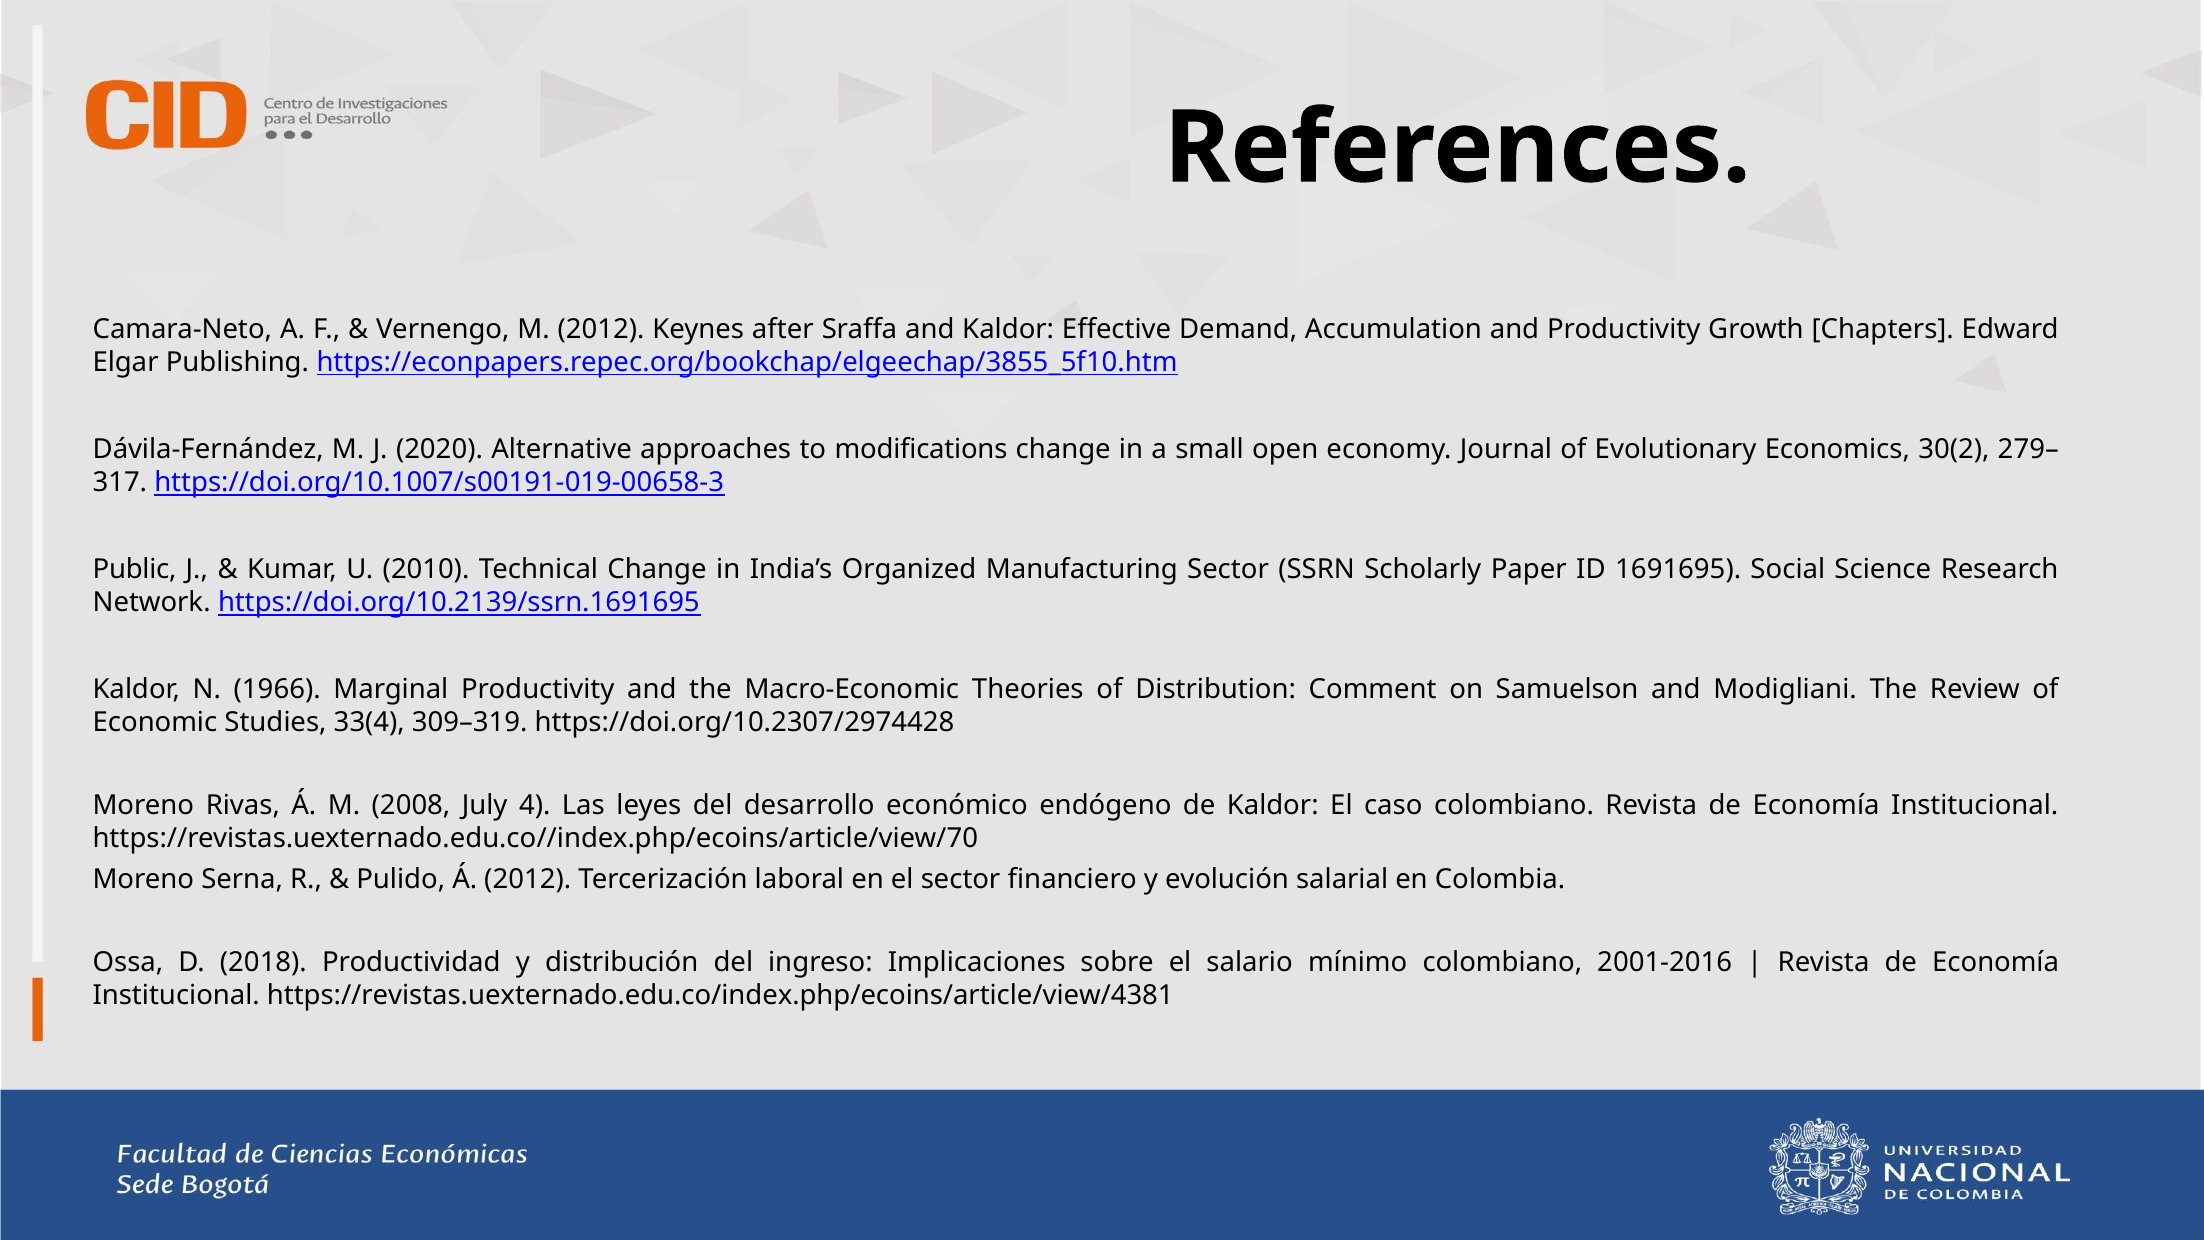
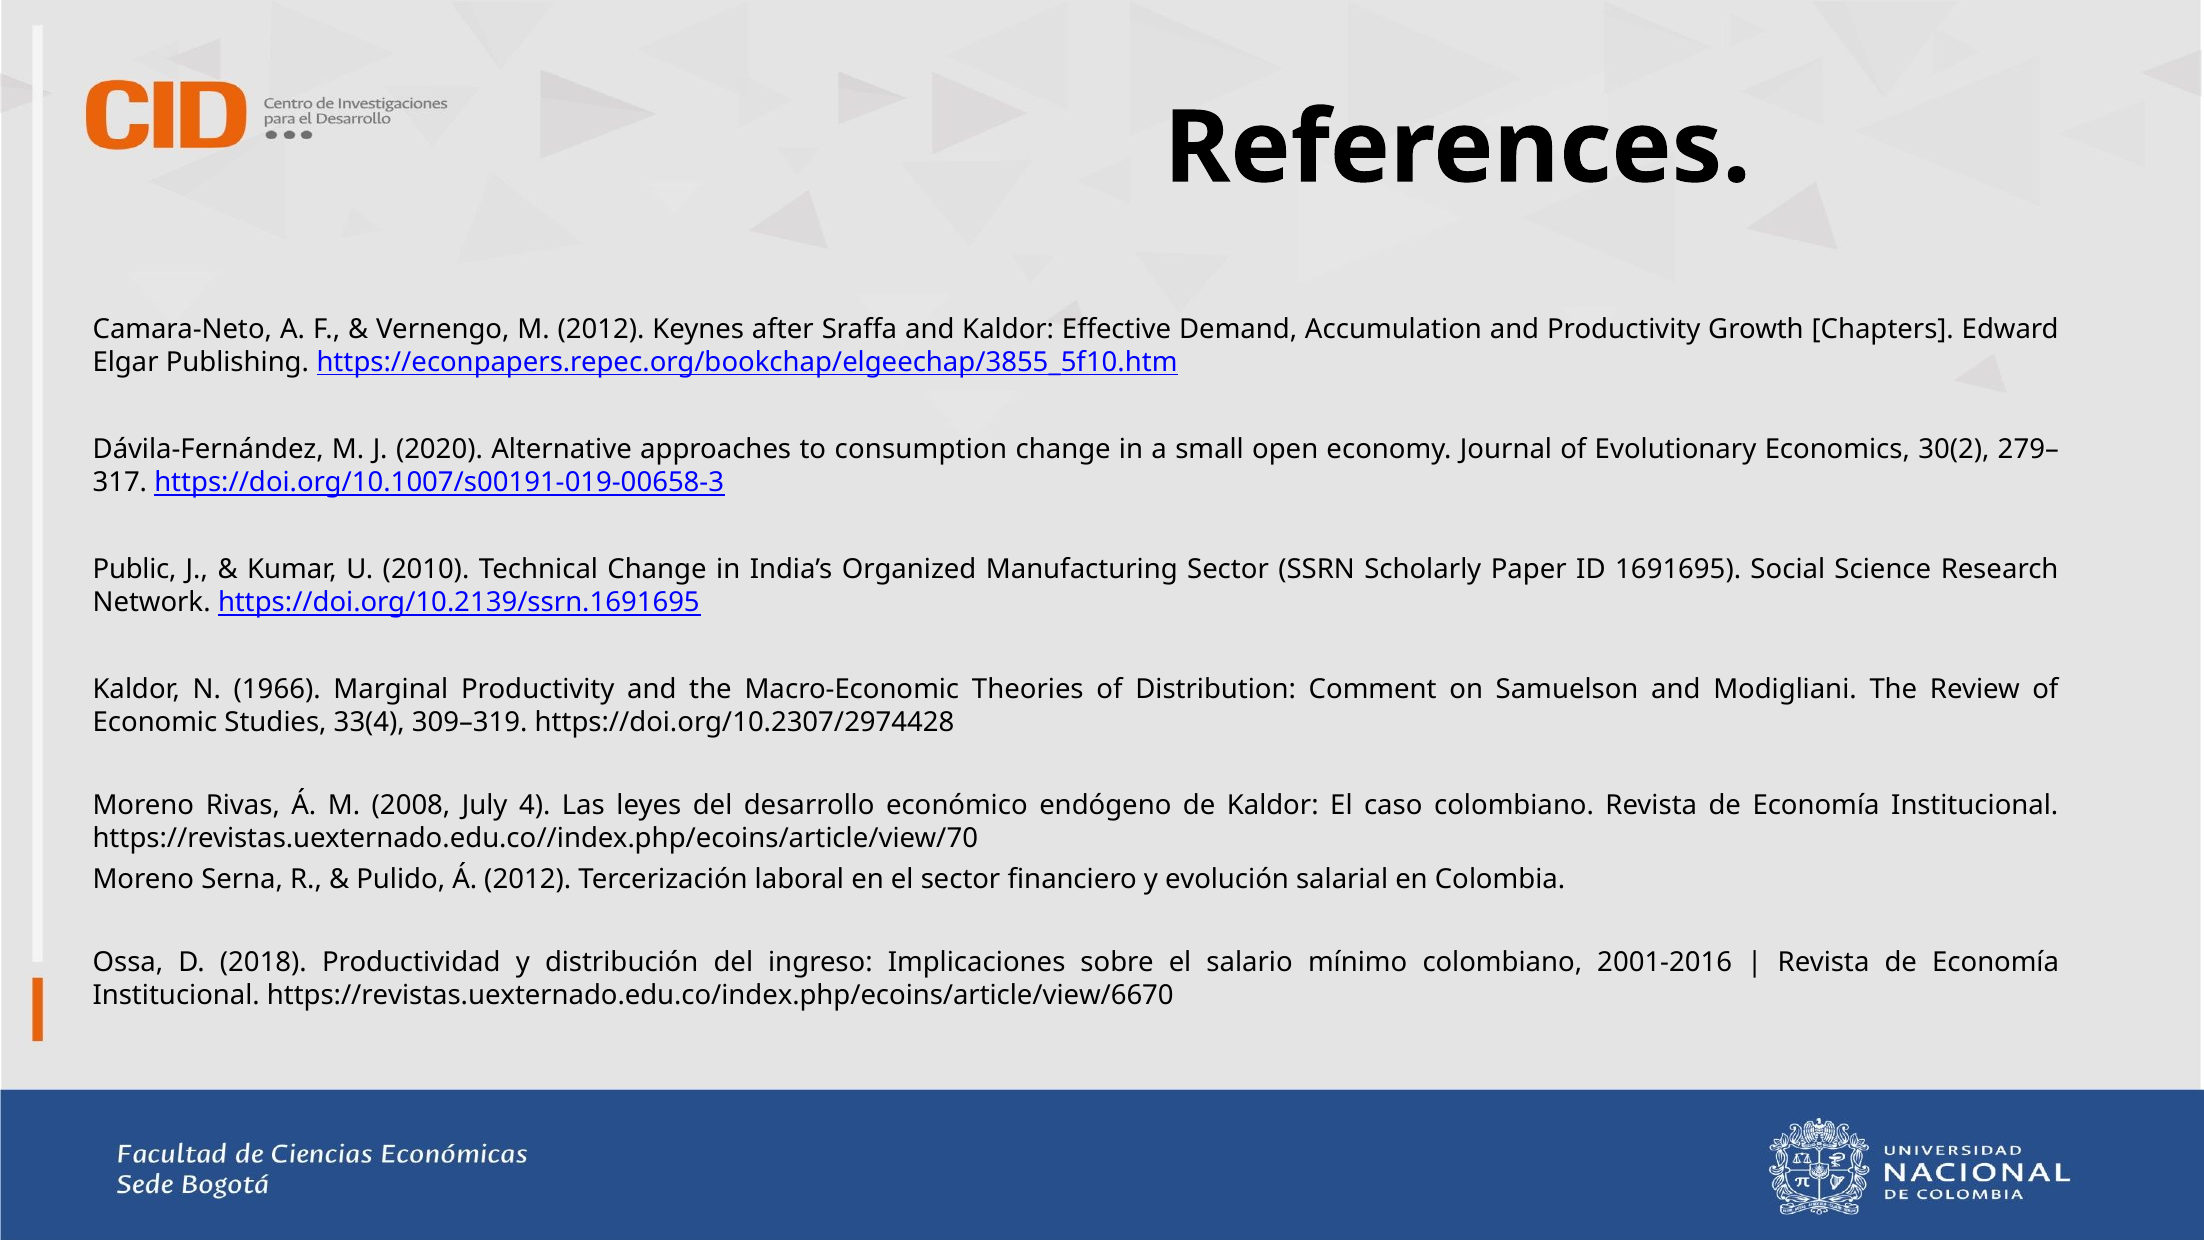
modifications: modifications -> consumption (921, 449)
https://revistas.uexternado.edu.co/index.php/ecoins/article/view/4381: https://revistas.uexternado.edu.co/index.php/ecoins/article/view/4381 -> https://revistas.uexternado.edu.co/index.php/ecoins/article/view/6670 (720, 995)
